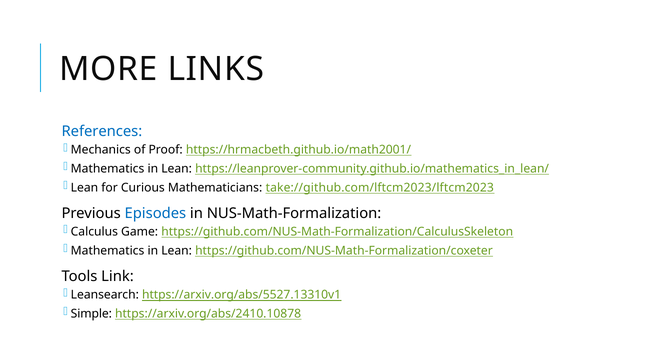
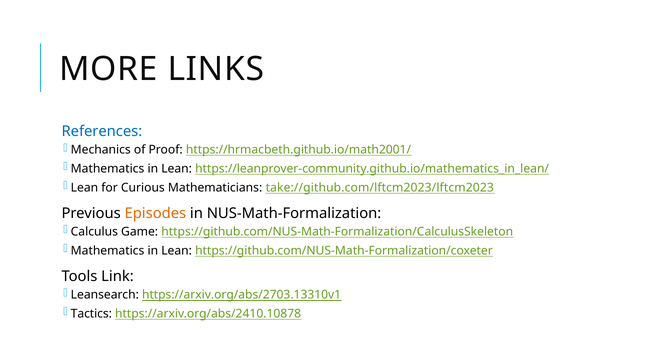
Episodes colour: blue -> orange (155, 213)
https://arxiv.org/abs/5527.13310v1: https://arxiv.org/abs/5527.13310v1 -> https://arxiv.org/abs/2703.13310v1 (242, 295)
Simple: Simple -> Tactics (91, 314)
